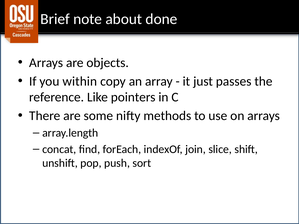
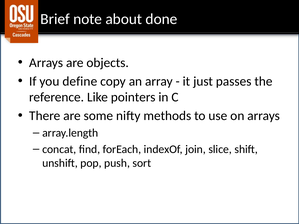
within: within -> define (80, 81)
